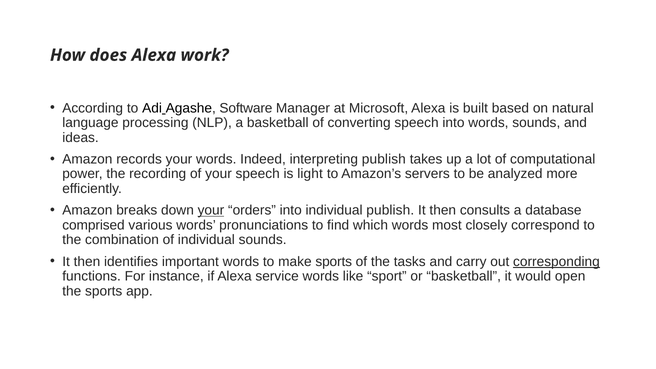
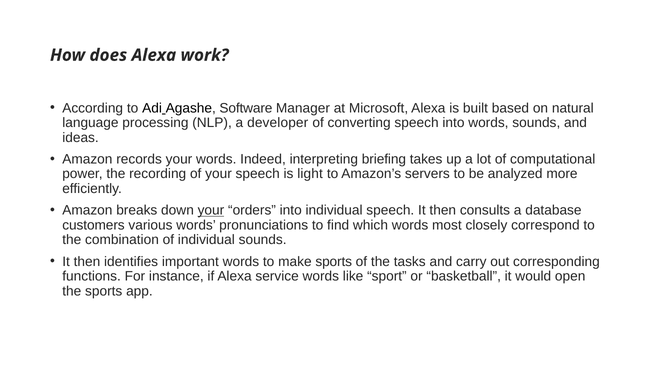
a basketball: basketball -> developer (278, 123)
interpreting publish: publish -> briefing (384, 159)
individual publish: publish -> speech (390, 210)
comprised: comprised -> customers (94, 225)
corresponding underline: present -> none (556, 262)
